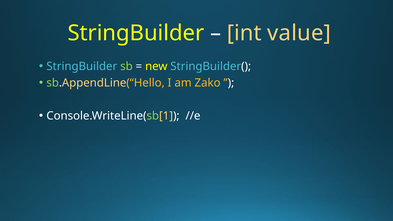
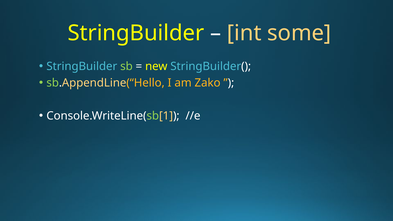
value: value -> some (299, 33)
